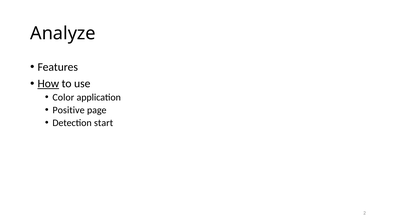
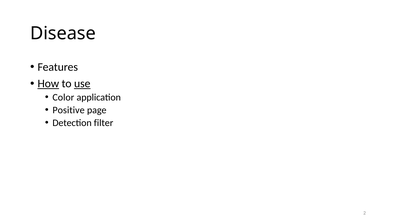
Analyze: Analyze -> Disease (63, 33)
use underline: none -> present (82, 84)
start: start -> filter (104, 123)
